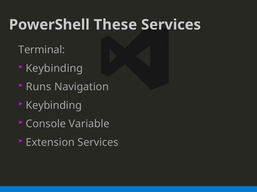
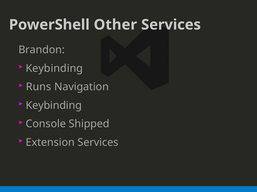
These: These -> Other (115, 25)
Terminal: Terminal -> Brandon (42, 50)
Variable: Variable -> Shipped (89, 124)
